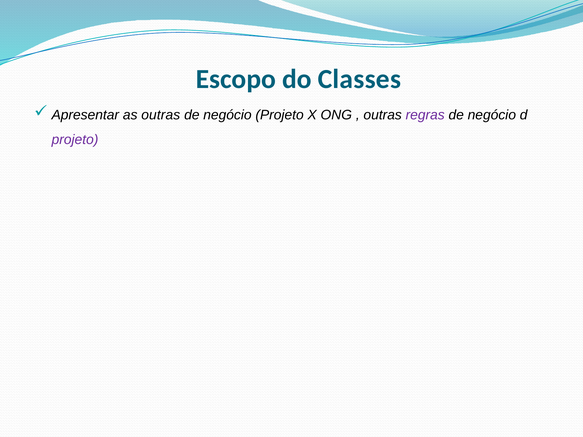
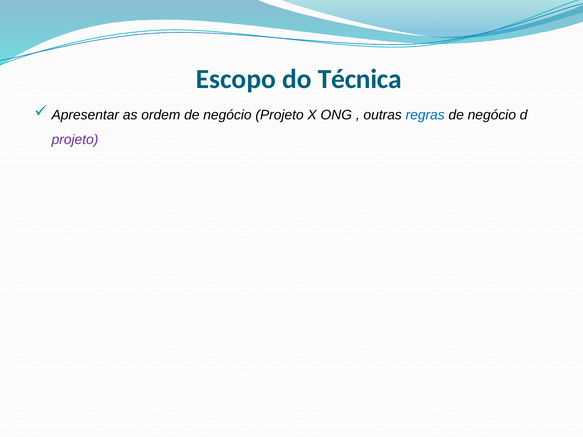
Classes: Classes -> Técnica (360, 79)
as outras: outras -> ordem (161, 115)
regras colour: purple -> blue (425, 115)
